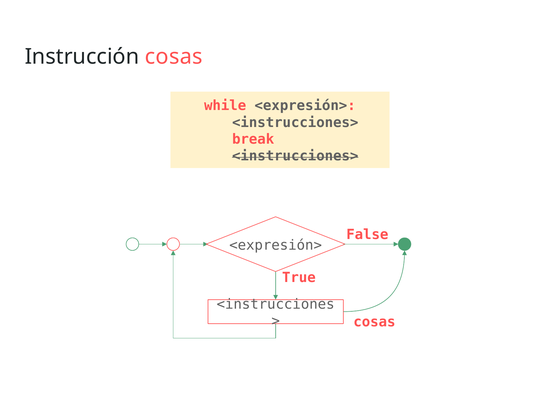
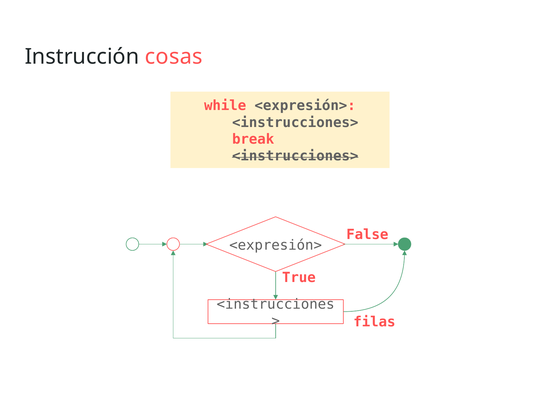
cosas: cosas -> filas (374, 322)
